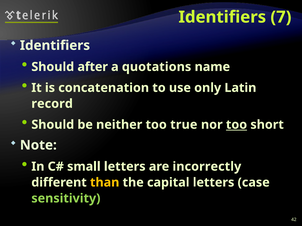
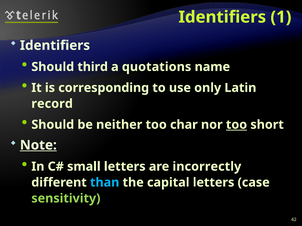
7: 7 -> 1 (281, 17)
after: after -> third (93, 67)
concatenation: concatenation -> corresponding (104, 88)
true: true -> char (184, 125)
Note underline: none -> present (38, 145)
than colour: yellow -> light blue (105, 183)
